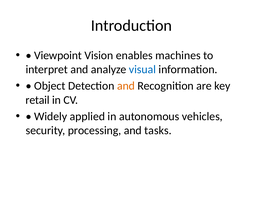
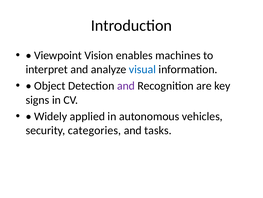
and colour: orange -> purple (126, 86)
retail: retail -> signs (37, 100)
processing: processing -> categories (94, 130)
